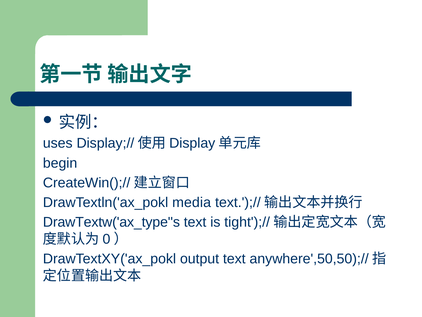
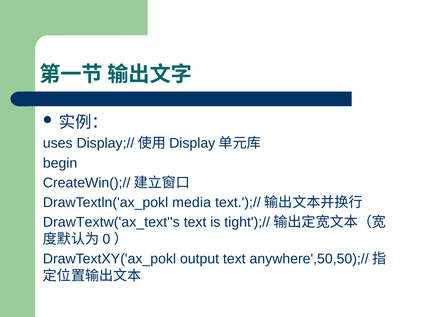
DrawTextw('ax_type''s: DrawTextw('ax_type''s -> DrawTextw('ax_text''s (111, 222)
